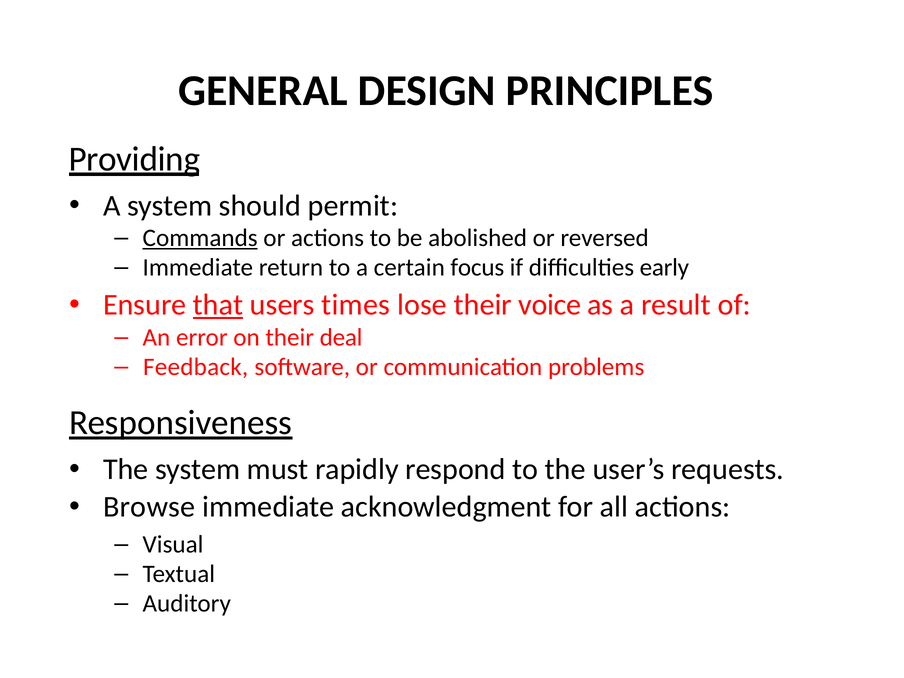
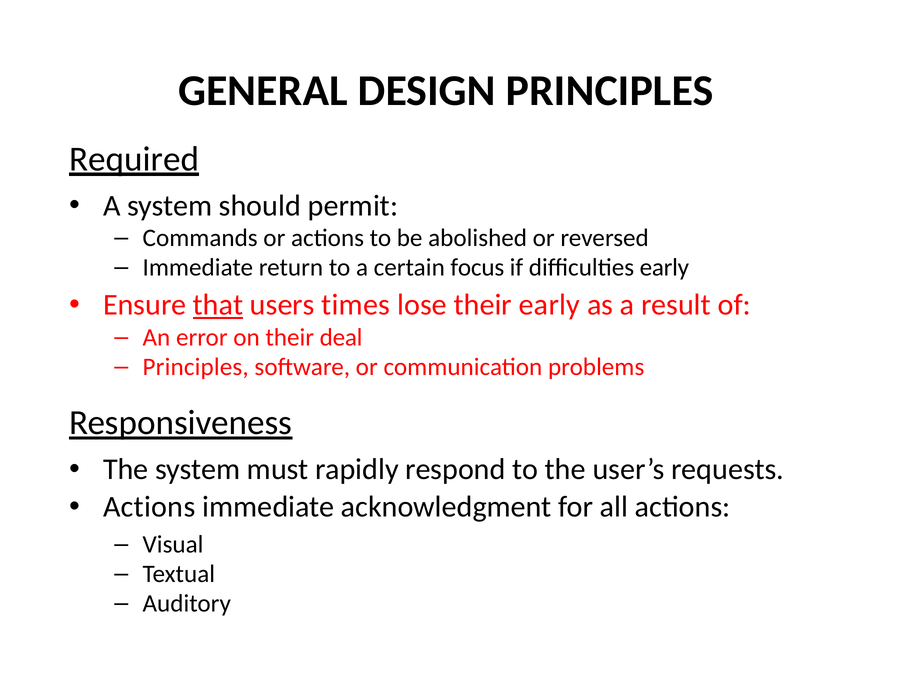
Providing: Providing -> Required (134, 159)
Commands underline: present -> none (200, 238)
their voice: voice -> early (549, 305)
Feedback: Feedback -> Principles (196, 367)
Browse: Browse -> Actions (149, 507)
